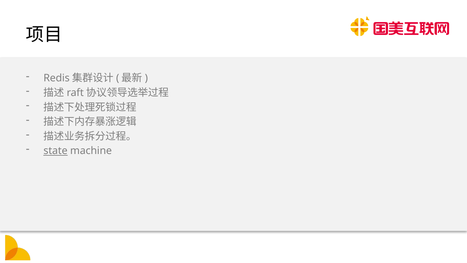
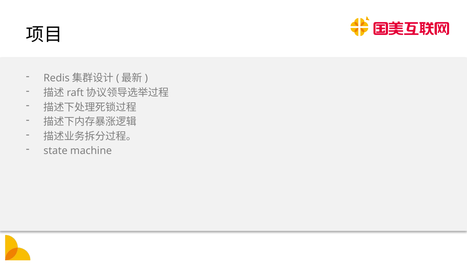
state underline: present -> none (56, 151)
